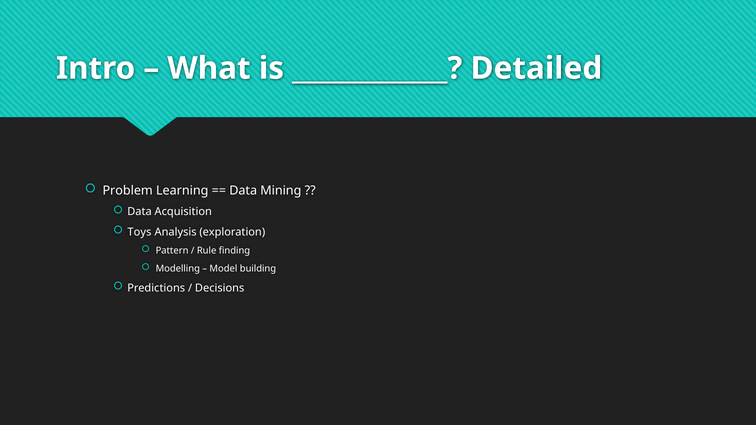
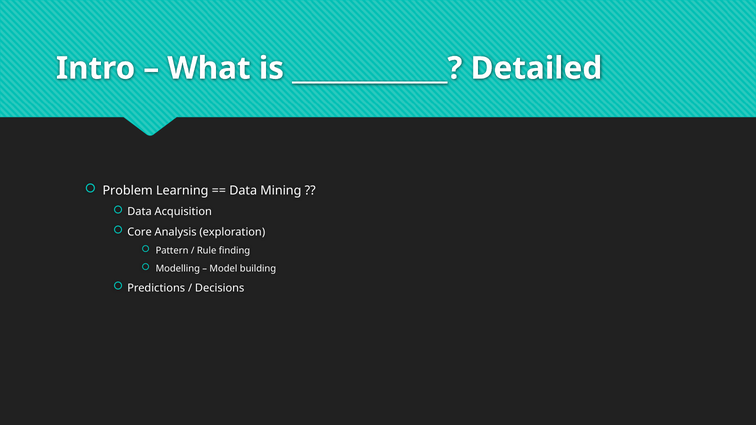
Toys: Toys -> Core (140, 232)
